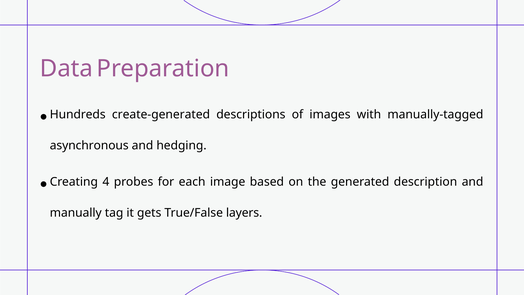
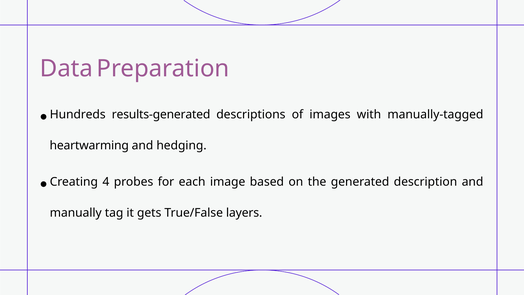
create-generated: create-generated -> results-generated (161, 114)
asynchronous: asynchronous -> heartwarming (89, 145)
